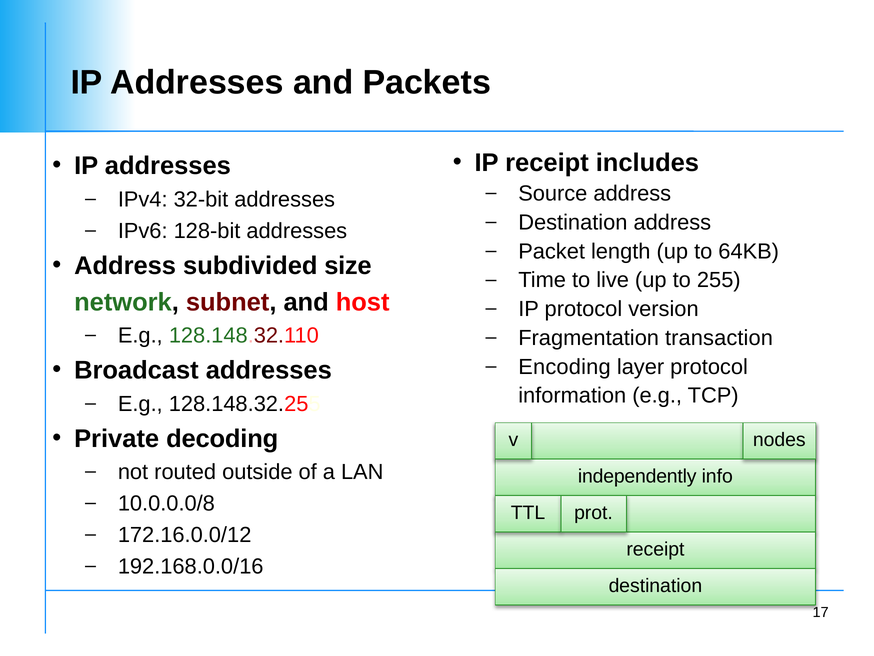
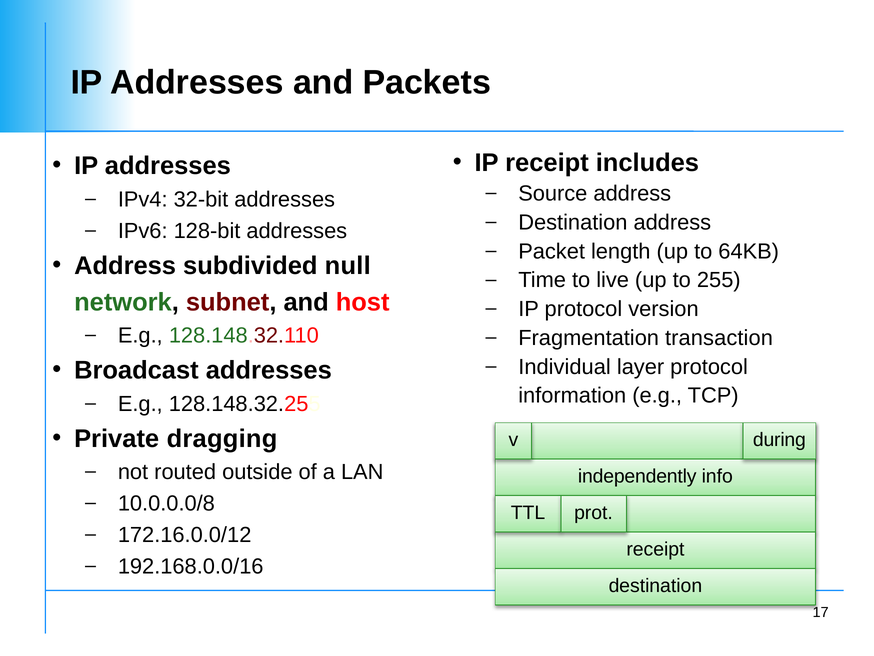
size: size -> null (348, 265)
Encoding: Encoding -> Individual (565, 367)
decoding: decoding -> dragging (222, 438)
nodes: nodes -> during (779, 440)
